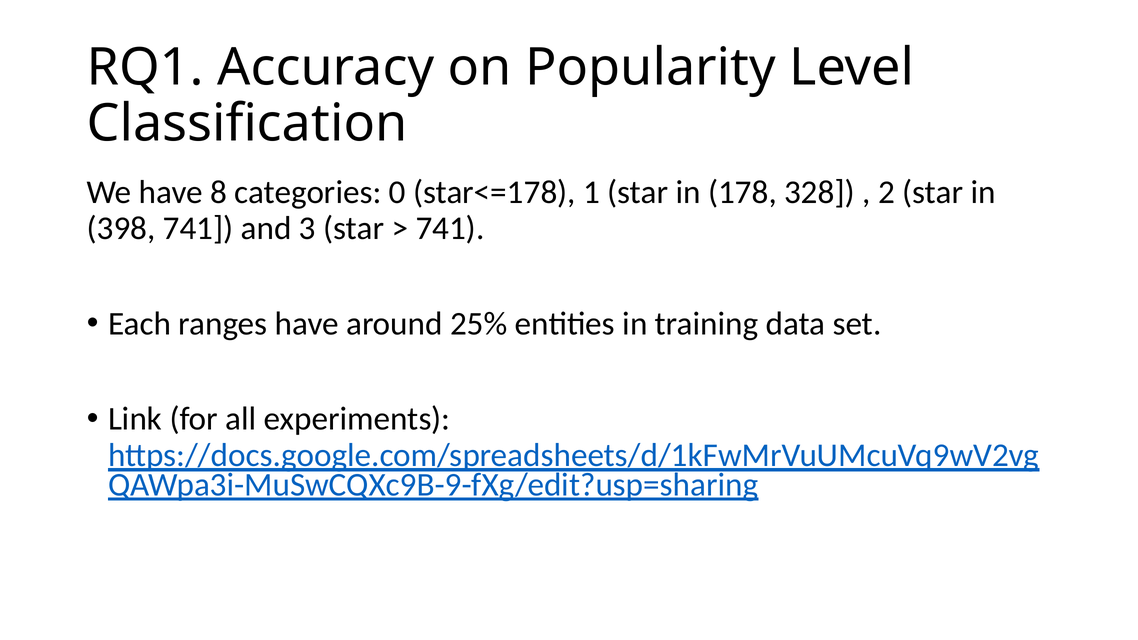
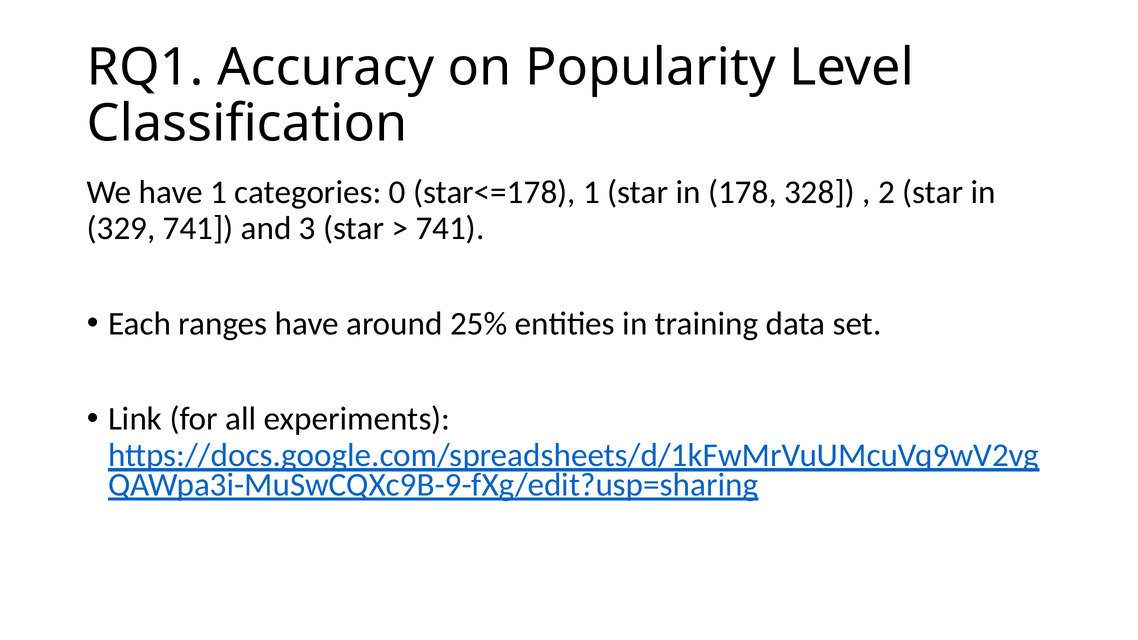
have 8: 8 -> 1 (219, 192)
398: 398 -> 329 (121, 228)
